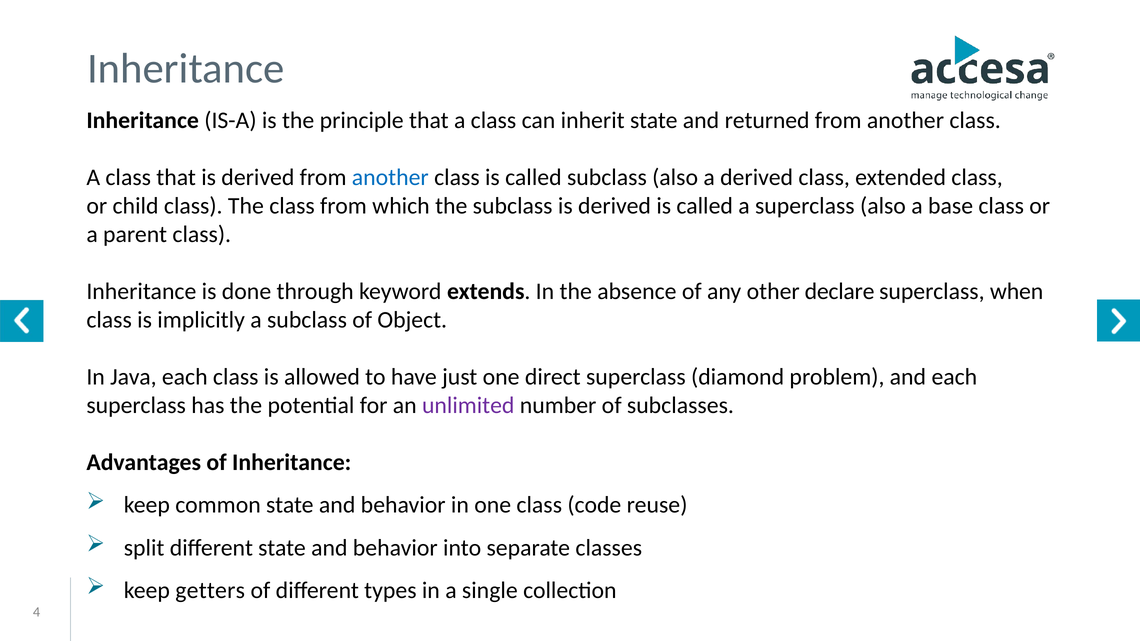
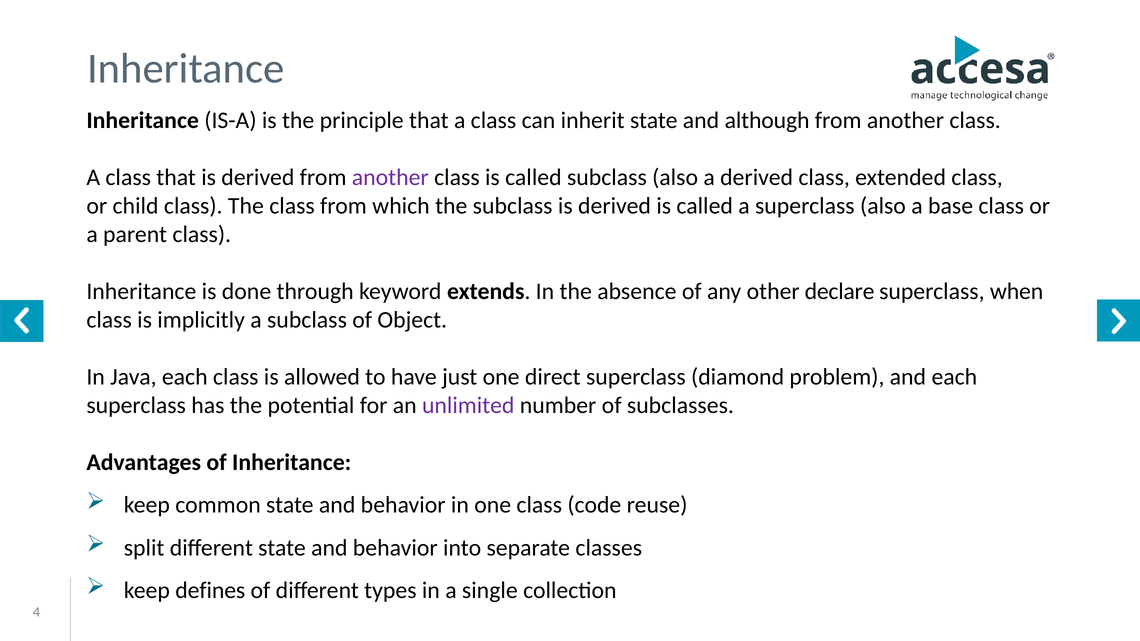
returned: returned -> although (767, 120)
another colour: blue -> purple (390, 177)
getters: getters -> defines (210, 591)
